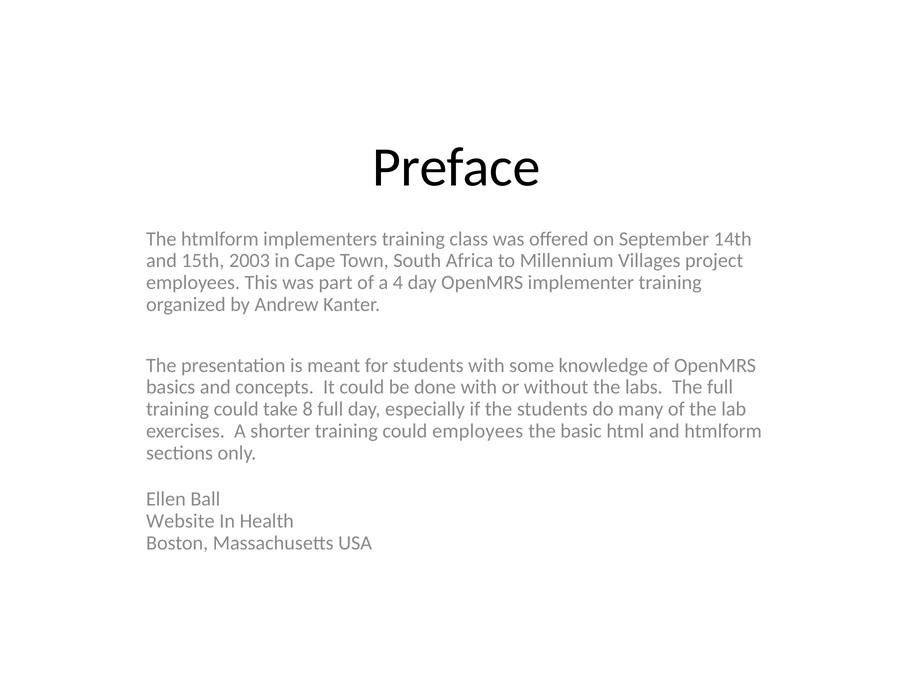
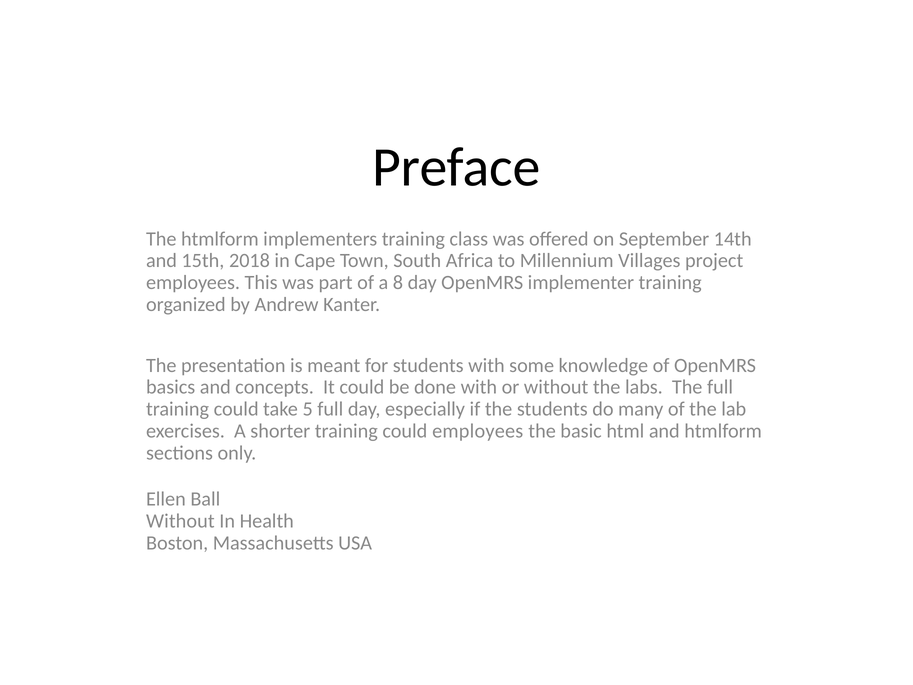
2003: 2003 -> 2018 (250, 261)
4: 4 -> 8 (398, 283)
8: 8 -> 5 (308, 409)
Website: Website -> Without (180, 521)
